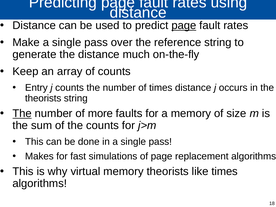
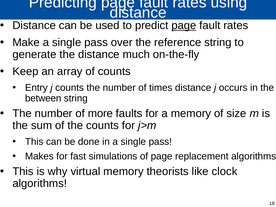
theorists: theorists -> between (43, 98)
The underline: present -> none (22, 113)
like times: times -> clock (225, 171)
